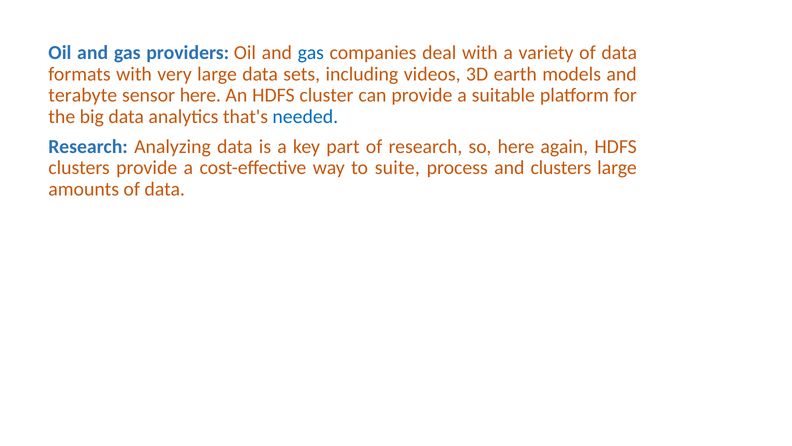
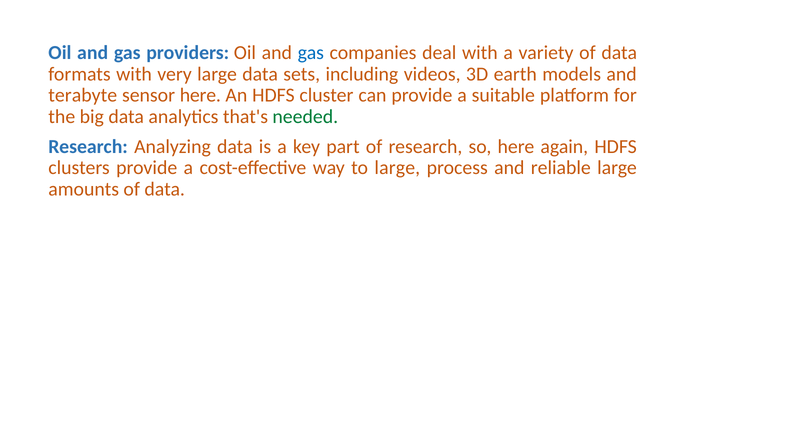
needed colour: blue -> green (305, 117)
to suite: suite -> large (397, 168)
and clusters: clusters -> reliable (561, 168)
